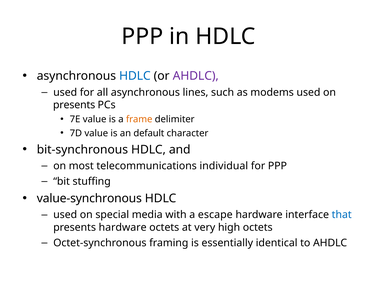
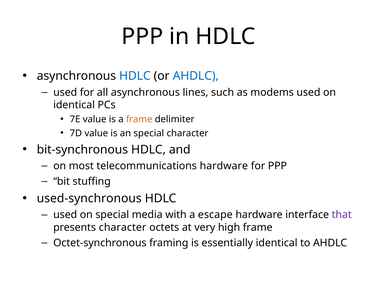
AHDLC colour: purple -> blue (196, 76)
presents: presents -> identical (74, 105)
an default: default -> special (149, 133)
telecommunications individual: individual -> hardware (224, 166)
value-synchronous: value-synchronous -> used-synchronous (89, 198)
that colour: blue -> purple (342, 215)
presents hardware: hardware -> character (123, 227)
high octets: octets -> frame (258, 227)
